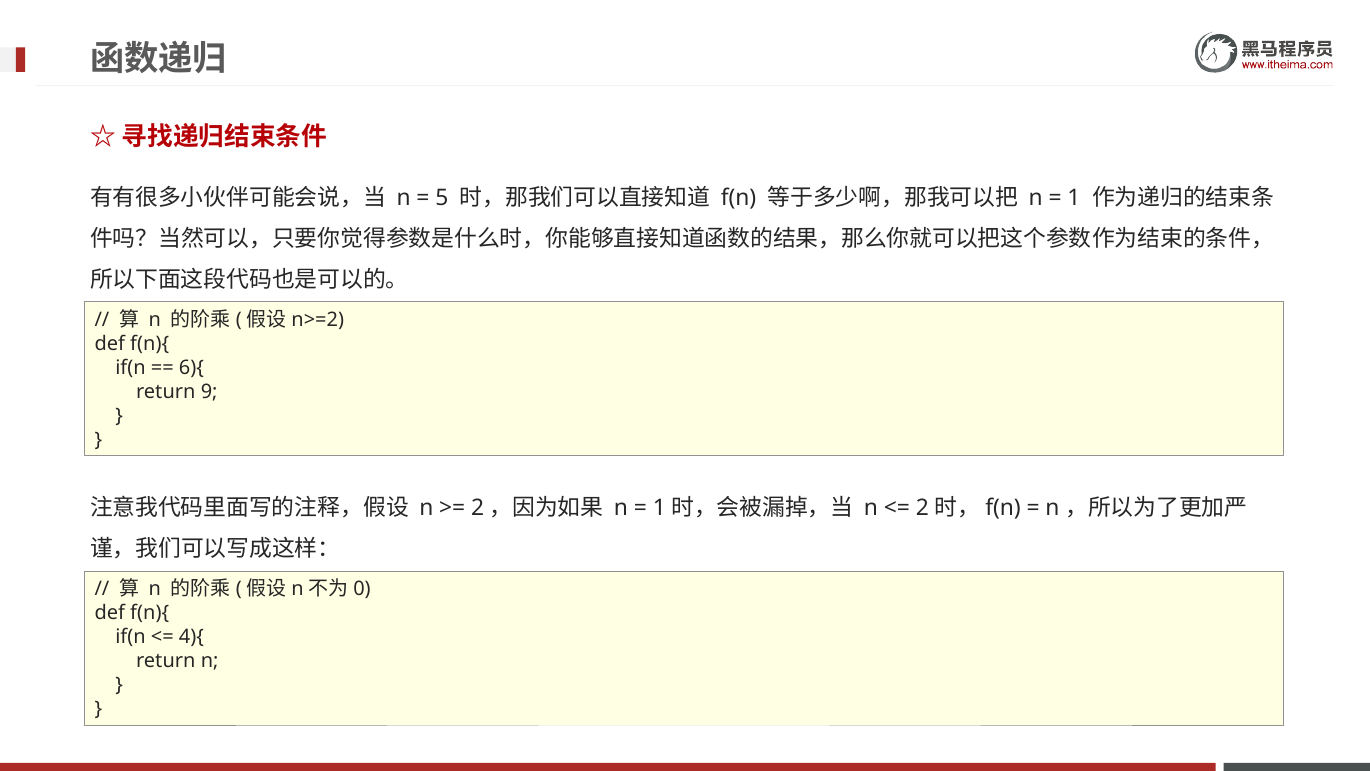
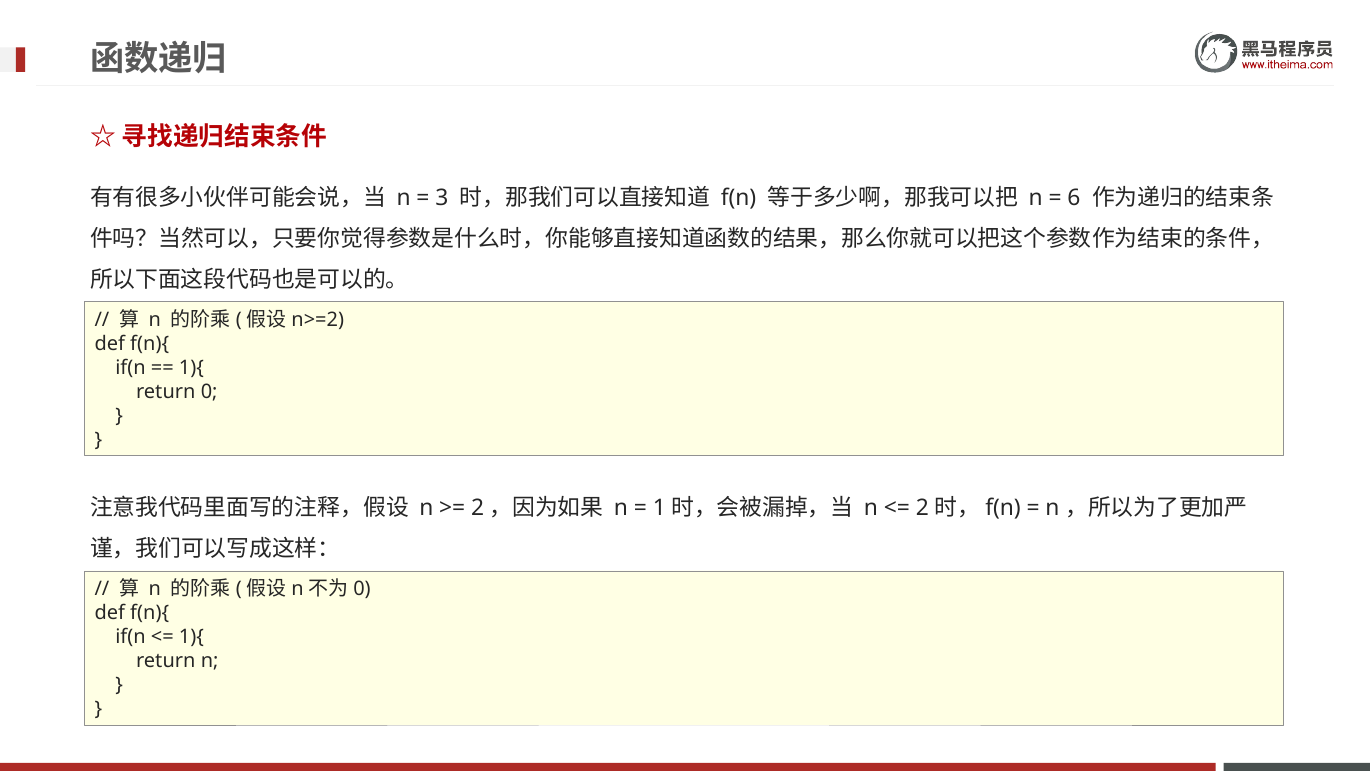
5: 5 -> 3 (442, 198)
1: 1 -> 6 (1074, 198)
6){: 6){ -> 1){ (191, 367)
9: 9 -> 0 (209, 391)
4){: 4){ -> 1){ (191, 637)
